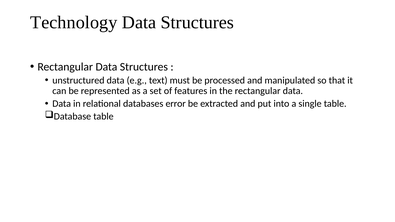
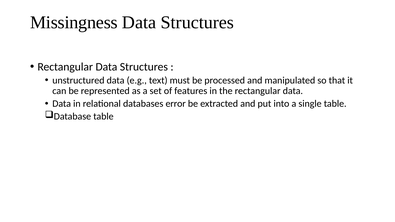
Technology: Technology -> Missingness (74, 22)
